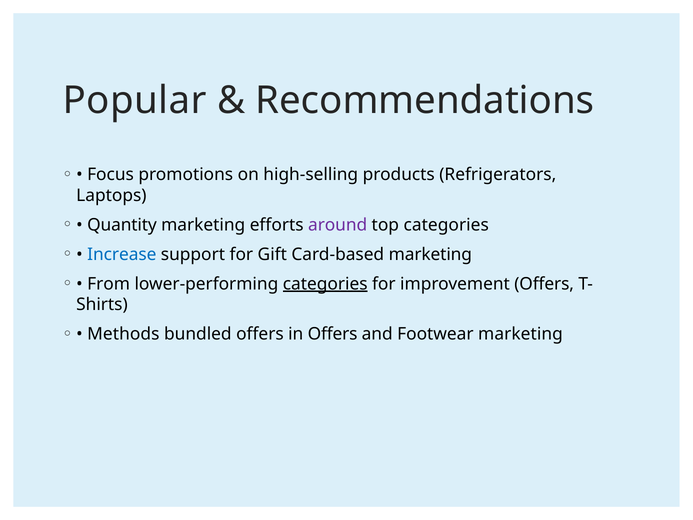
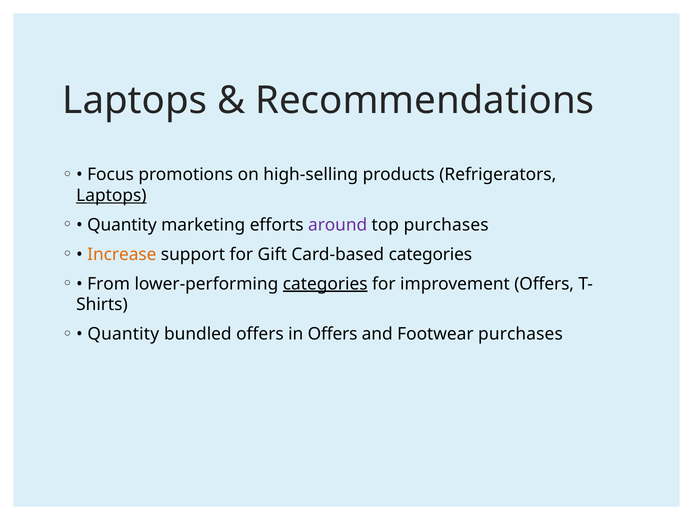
Popular: Popular -> Laptops (135, 100)
Laptops underline: none -> present (111, 195)
top categories: categories -> purchases (446, 225)
Increase colour: blue -> orange (122, 254)
Card-based marketing: marketing -> categories (430, 254)
Methods: Methods -> Quantity (123, 334)
Footwear marketing: marketing -> purchases (520, 334)
